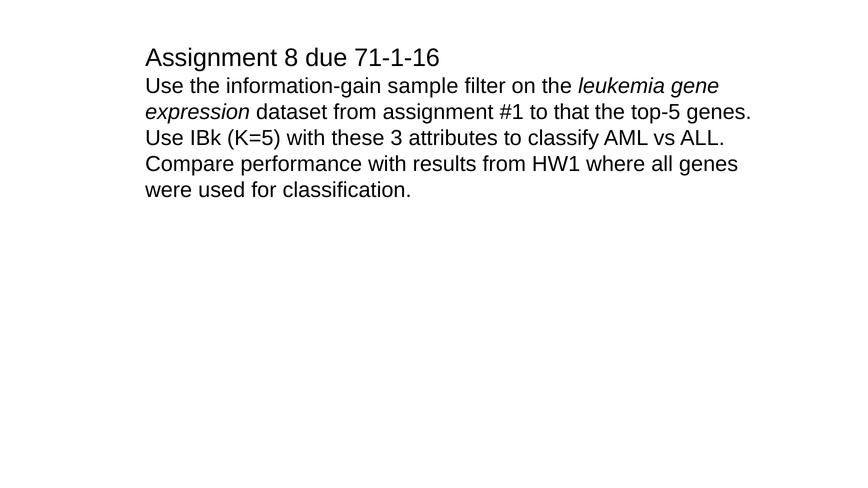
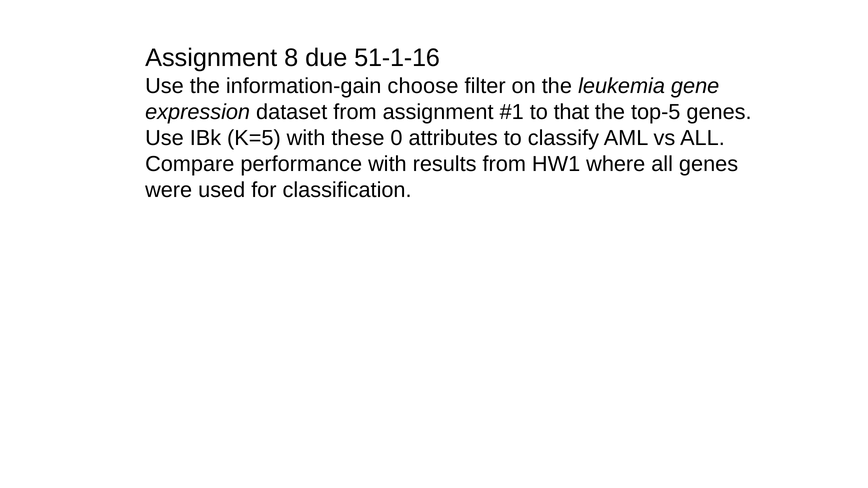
71-1-16: 71-1-16 -> 51-1-16 (397, 58)
sample: sample -> choose (423, 86)
3: 3 -> 0 (397, 138)
